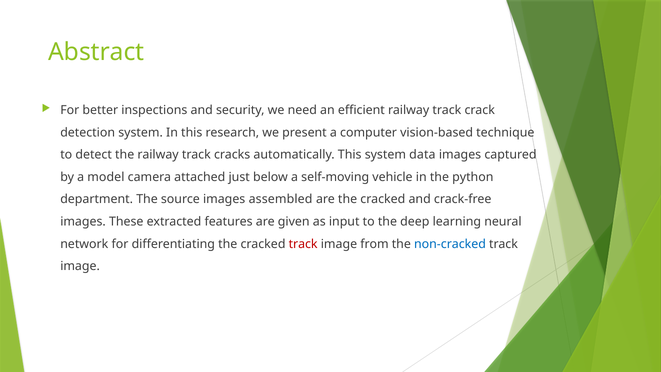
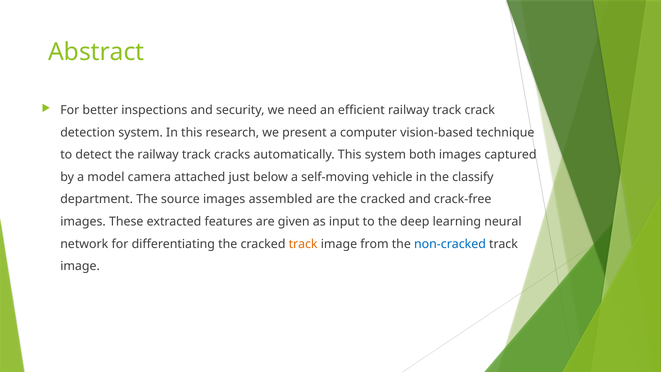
data: data -> both (422, 155)
python: python -> classify (473, 177)
track colour: red -> orange (303, 244)
